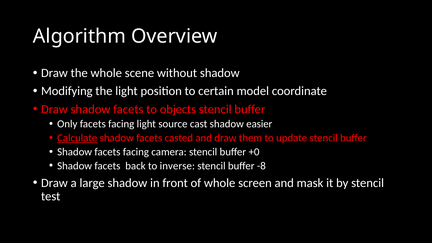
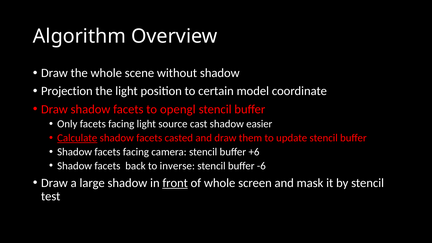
Modifying: Modifying -> Projection (67, 91)
objects: objects -> opengl (178, 109)
+0: +0 -> +6 (254, 152)
-8: -8 -> -6 (261, 166)
front underline: none -> present (175, 183)
